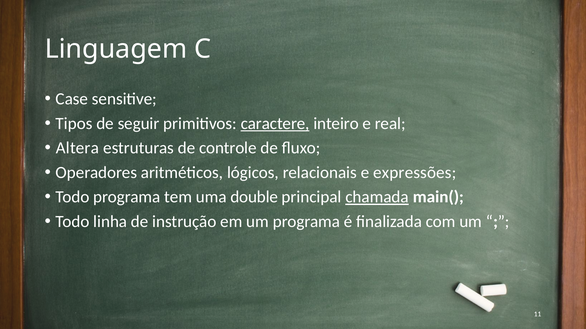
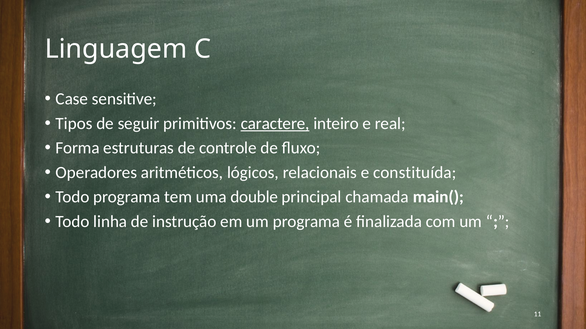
Altera: Altera -> Forma (78, 148)
expressões: expressões -> constituída (415, 173)
chamada underline: present -> none (377, 197)
